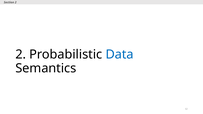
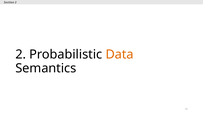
Data colour: blue -> orange (120, 55)
